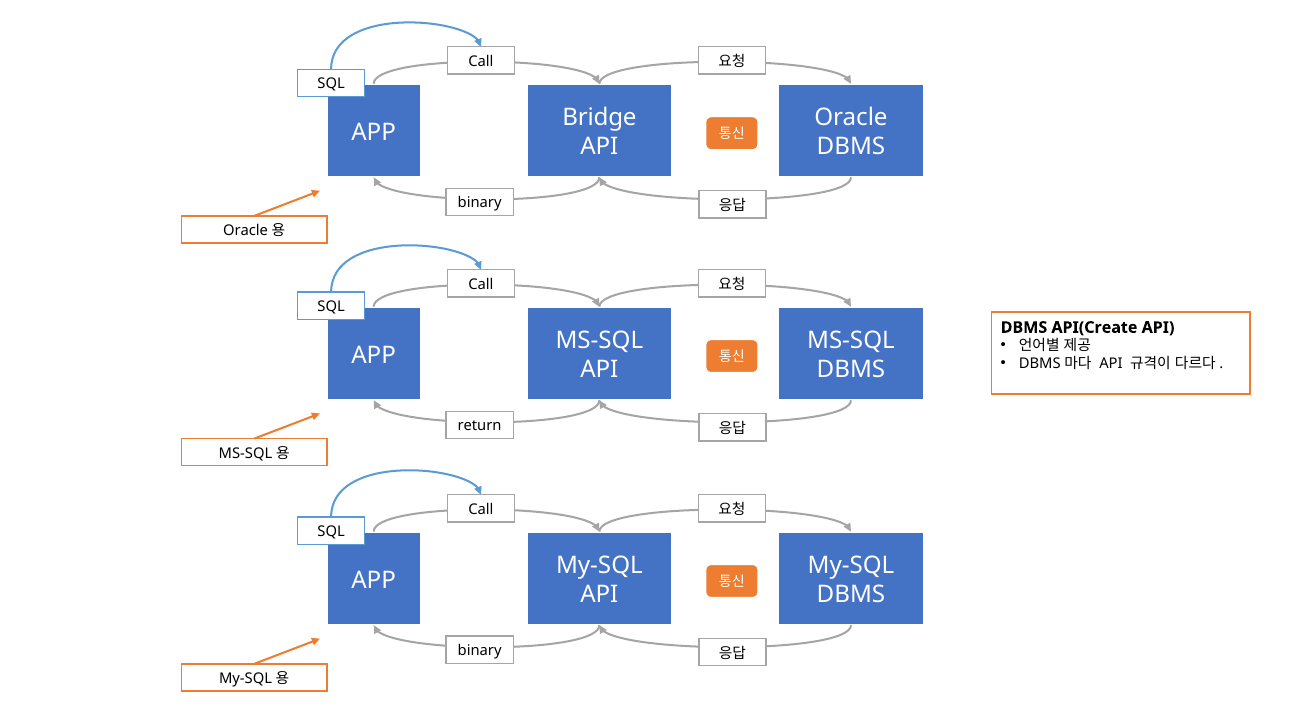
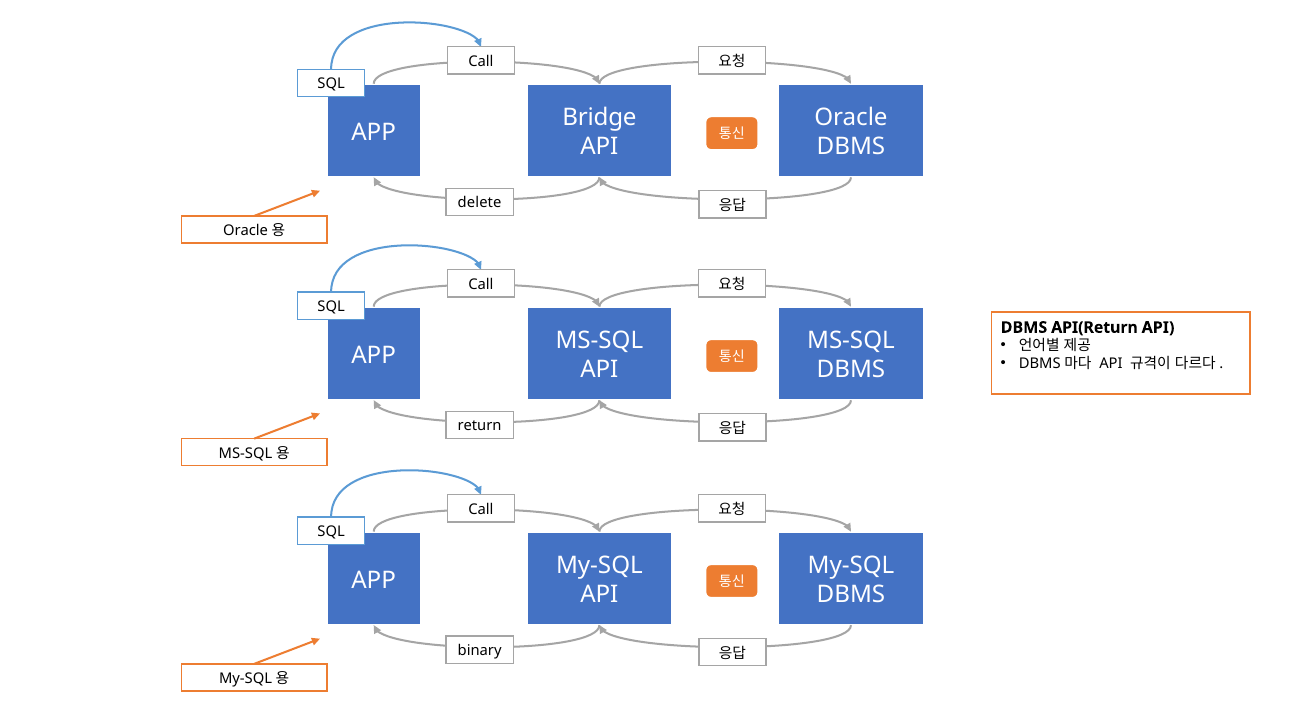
binary: binary -> delete (480, 203)
API(Create: API(Create -> API(Return (1095, 327)
